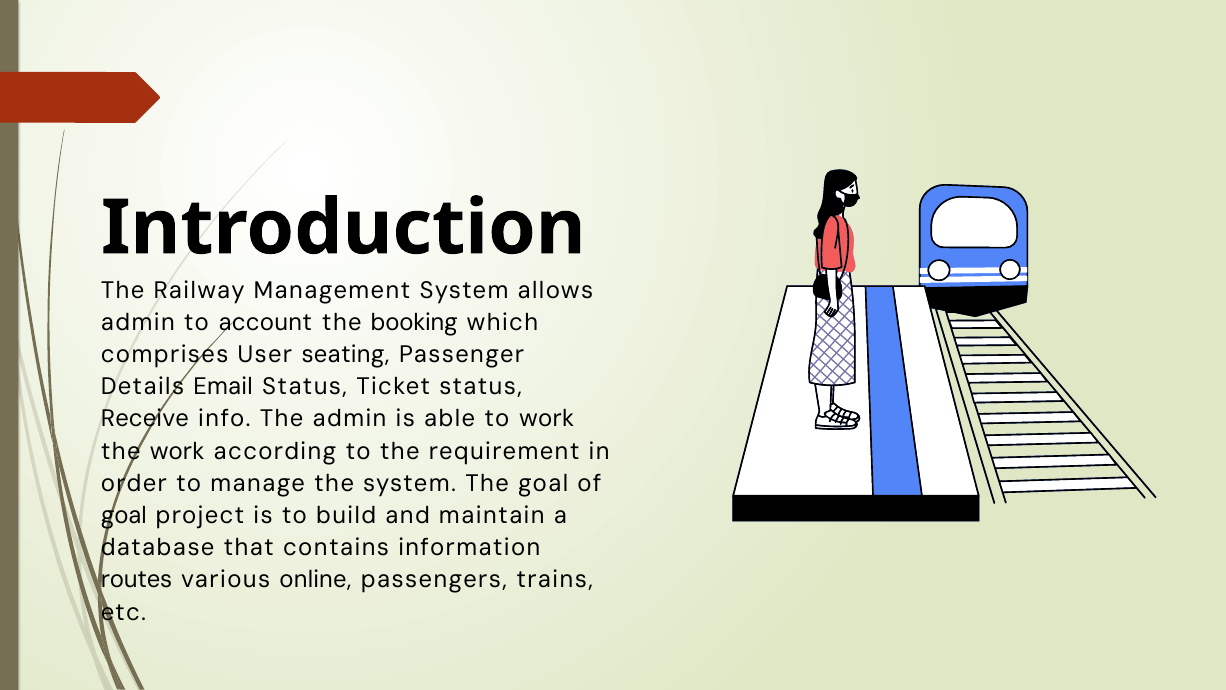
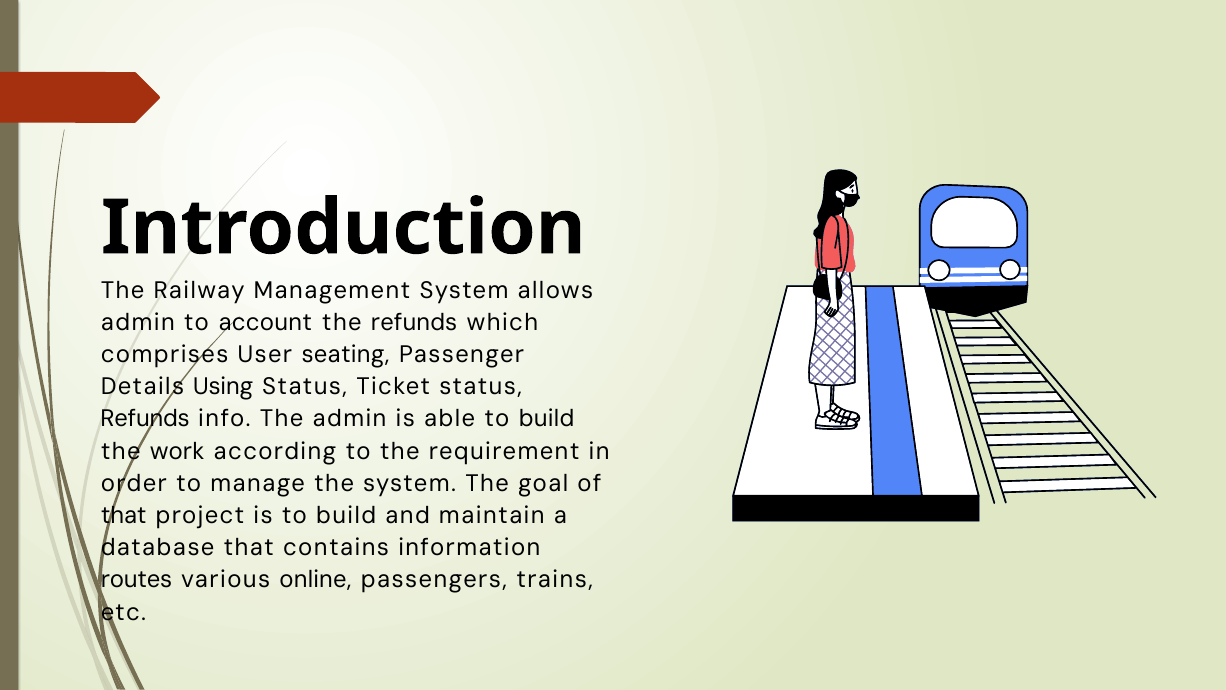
the booking: booking -> refunds (414, 322)
Email: Email -> Using (223, 387)
Receive: Receive -> Refunds (145, 419)
able to work: work -> build (547, 419)
goal: goal -> that (124, 515)
